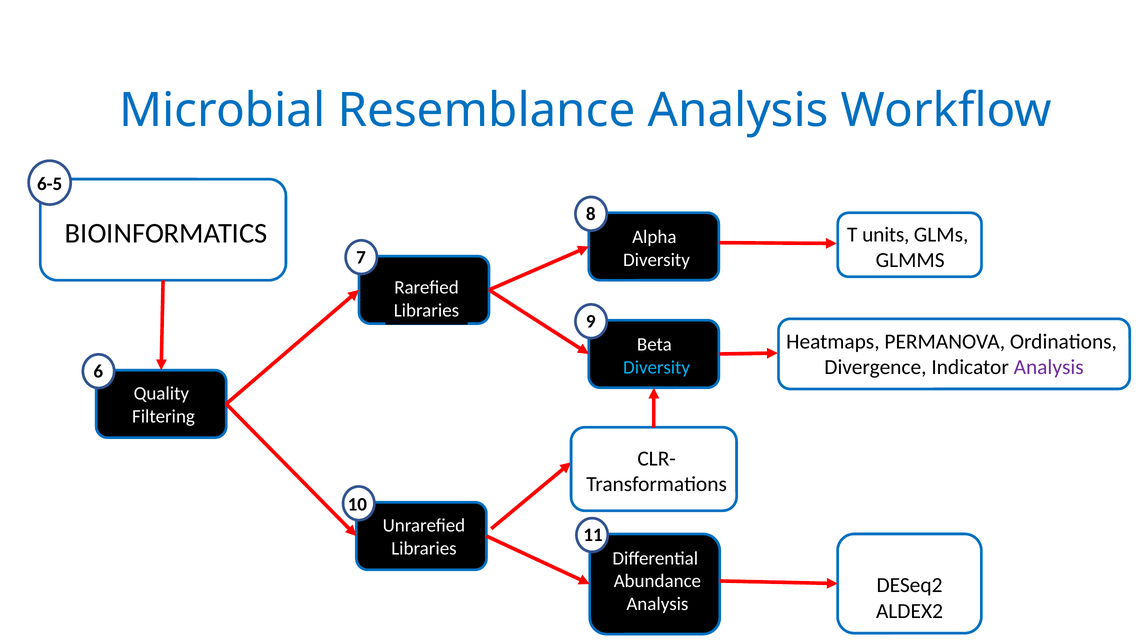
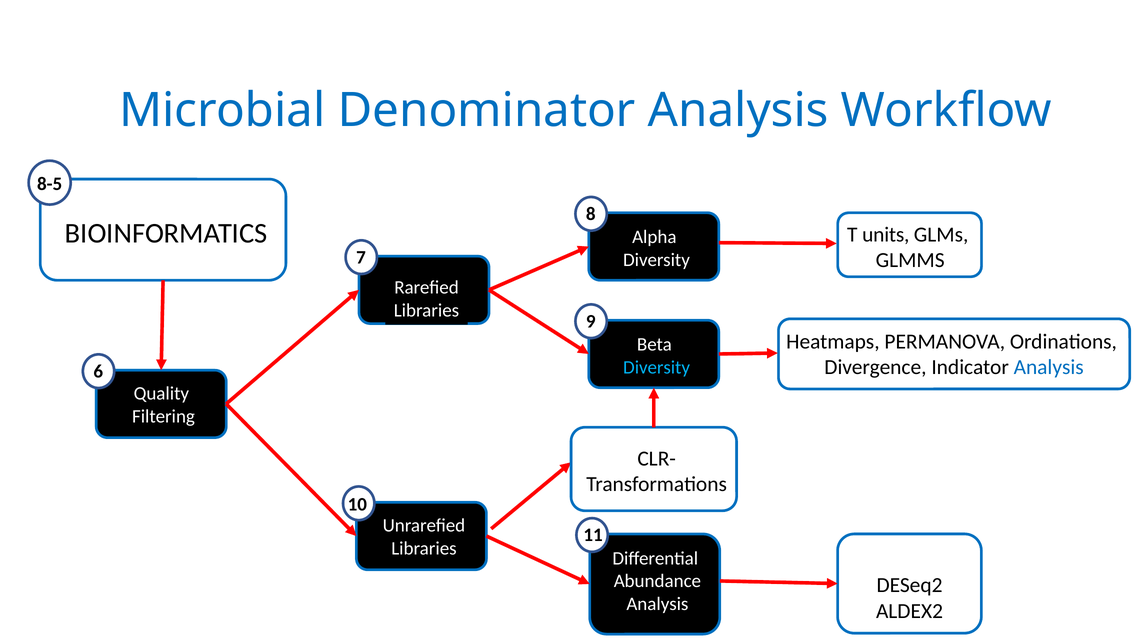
Resemblance: Resemblance -> Denominator (487, 110)
6-5: 6-5 -> 8-5 (50, 184)
Analysis colour: purple -> blue (1049, 367)
